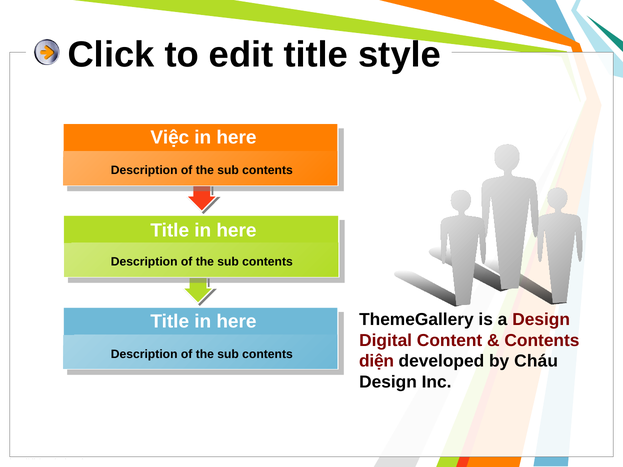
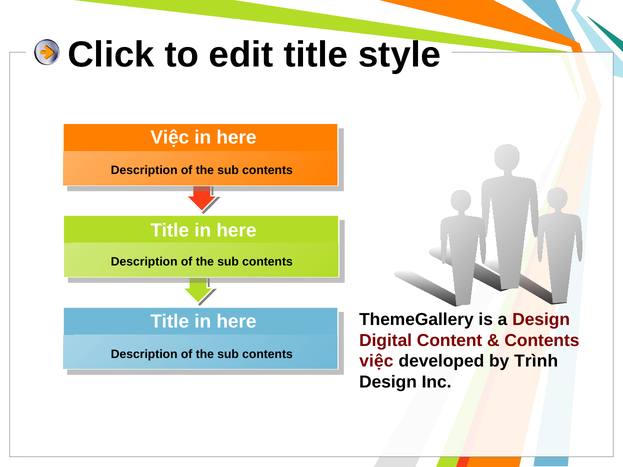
diện: diện -> việc (376, 361)
Cháu: Cháu -> Trình (536, 361)
